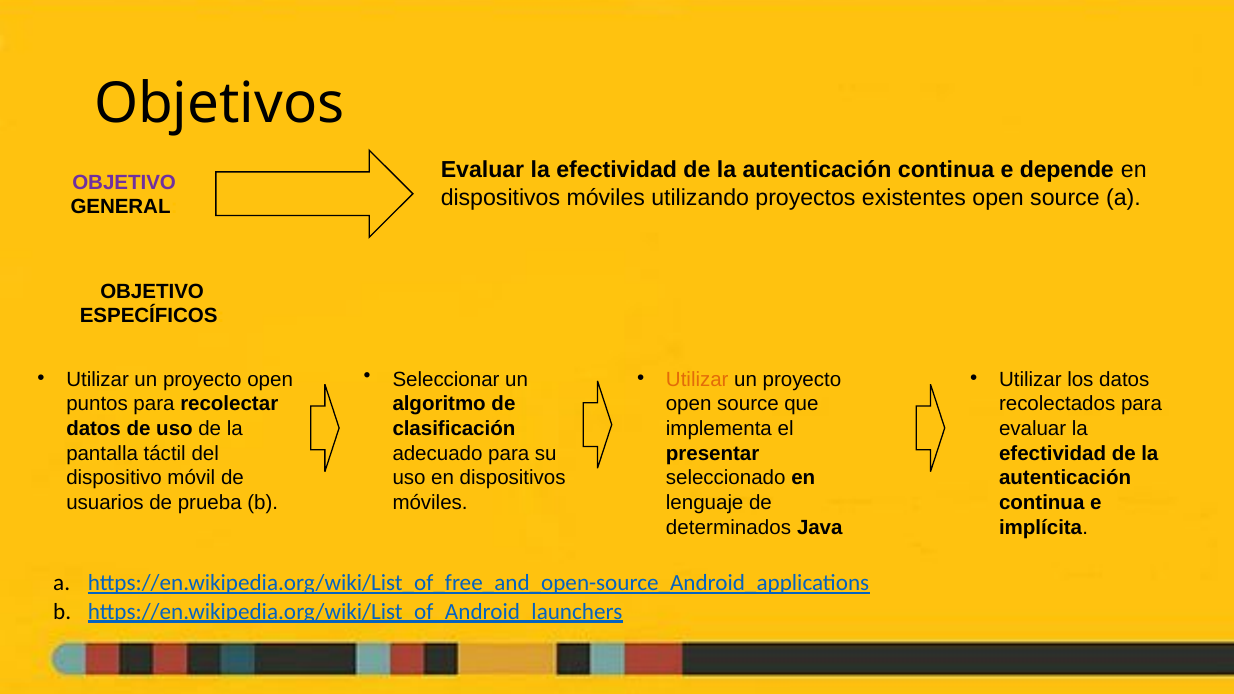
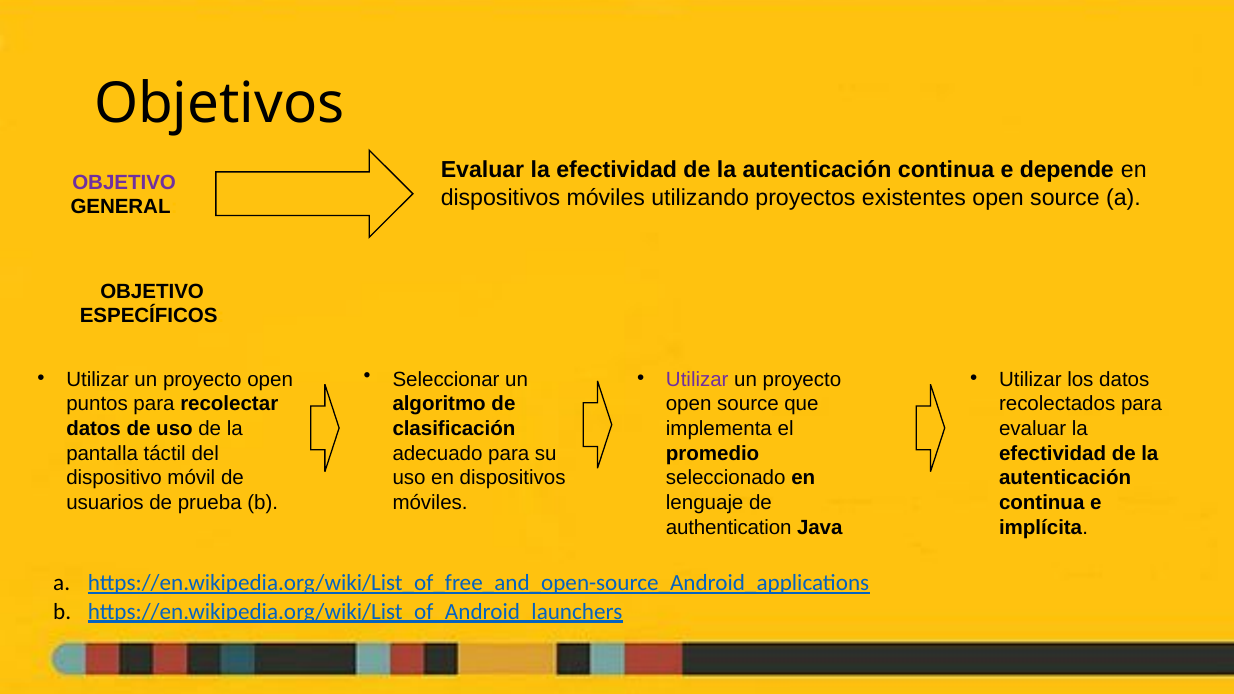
Utilizar colour: orange -> purple (697, 379)
presentar: presentar -> promedio (713, 453)
determinados: determinados -> authentication (729, 527)
